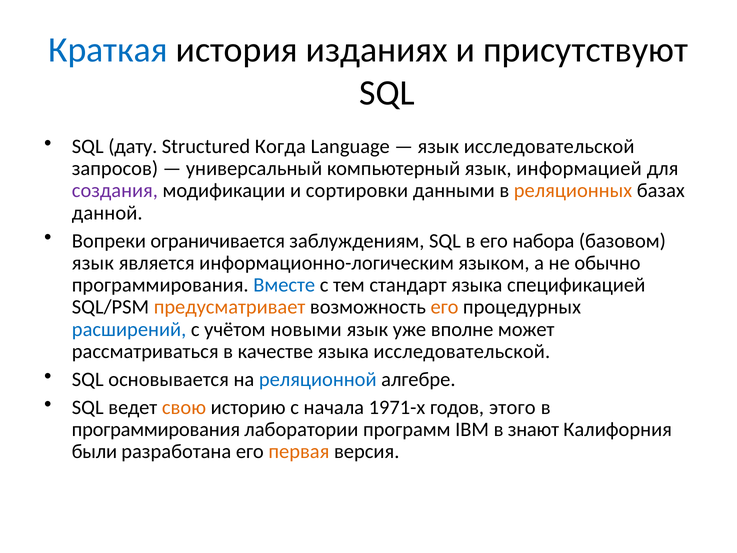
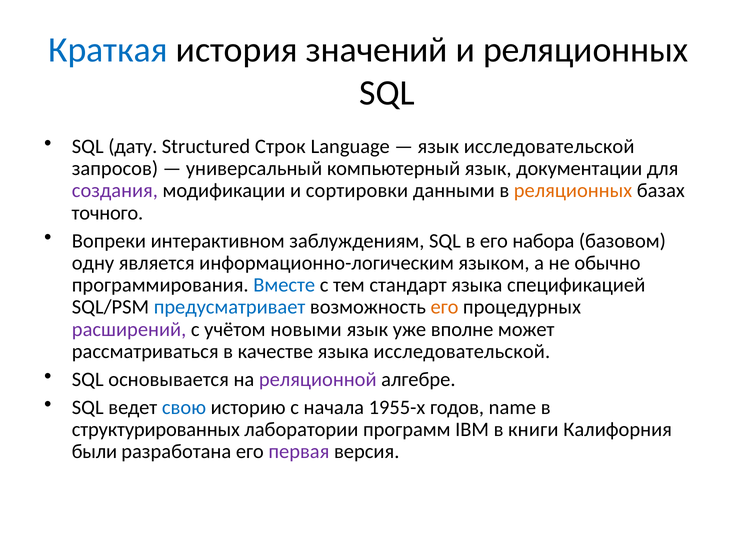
изданиях: изданиях -> значений (377, 50)
и присутствуют: присутствуют -> реляционных (586, 50)
Когда: Когда -> Строк (280, 146)
информацией: информацией -> документации (579, 168)
данной: данной -> точного (107, 213)
ограничивается: ограничивается -> интерактивном (218, 241)
язык: язык -> одну (93, 263)
предусматривает colour: orange -> blue (230, 307)
расширений colour: blue -> purple (129, 329)
реляционной colour: blue -> purple (318, 379)
свою colour: orange -> blue (184, 407)
1971-х: 1971-х -> 1955-х (397, 407)
этого: этого -> name (512, 407)
программирования: программирования -> структурированных (156, 429)
знают: знают -> книги (533, 429)
первая colour: orange -> purple (299, 451)
